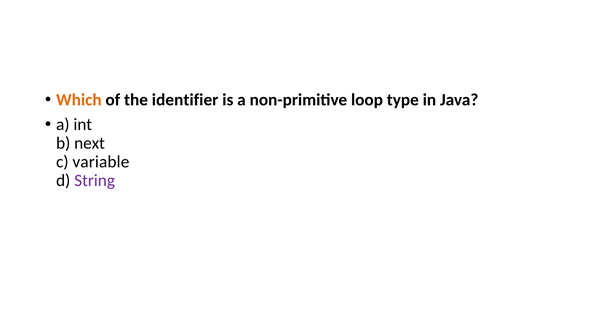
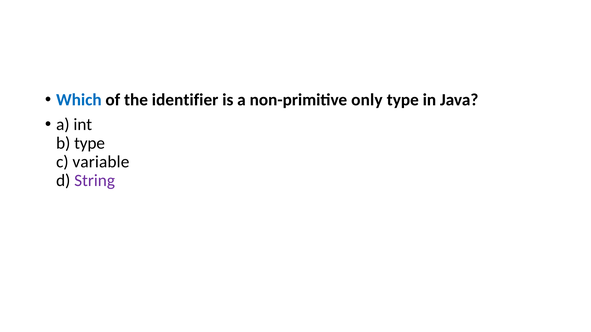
Which colour: orange -> blue (79, 100)
loop: loop -> only (367, 100)
b next: next -> type (90, 143)
